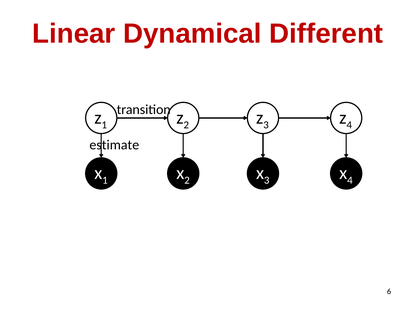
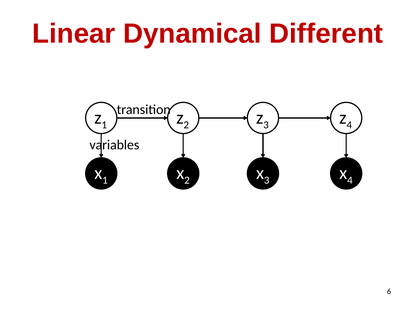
estimate: estimate -> variables (114, 145)
